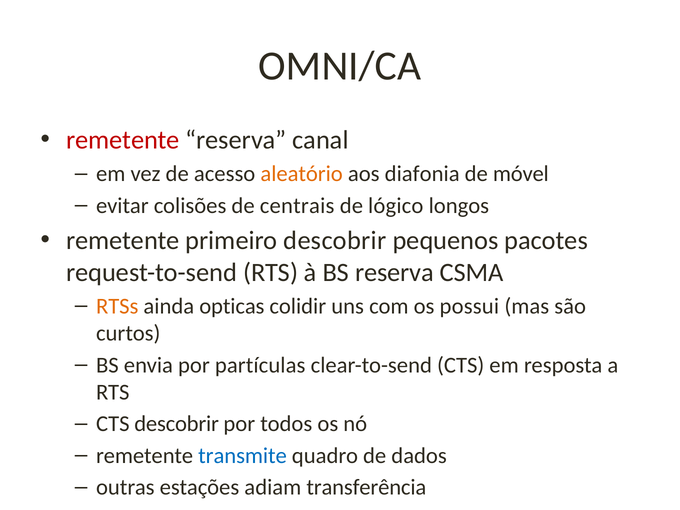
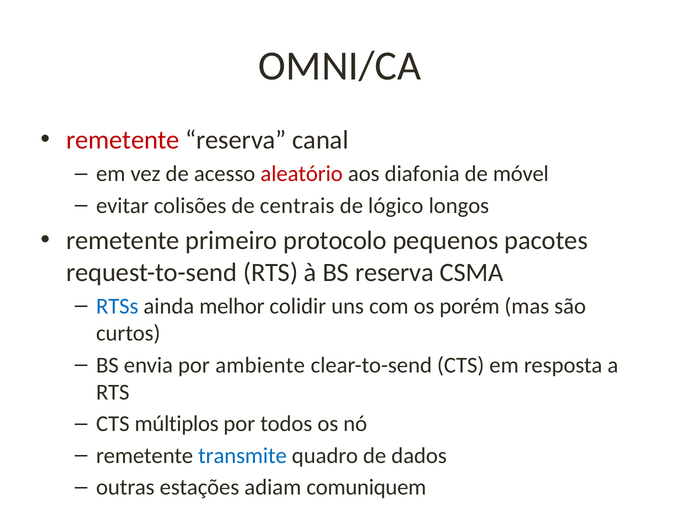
aleatório colour: orange -> red (302, 174)
primeiro descobrir: descobrir -> protocolo (335, 241)
RTSs colour: orange -> blue (117, 306)
opticas: opticas -> melhor (232, 306)
possui: possui -> porém (470, 306)
partículas: partículas -> ambiente (260, 365)
CTS descobrir: descobrir -> múltiplos (177, 424)
transferência: transferência -> comuniquem (366, 487)
